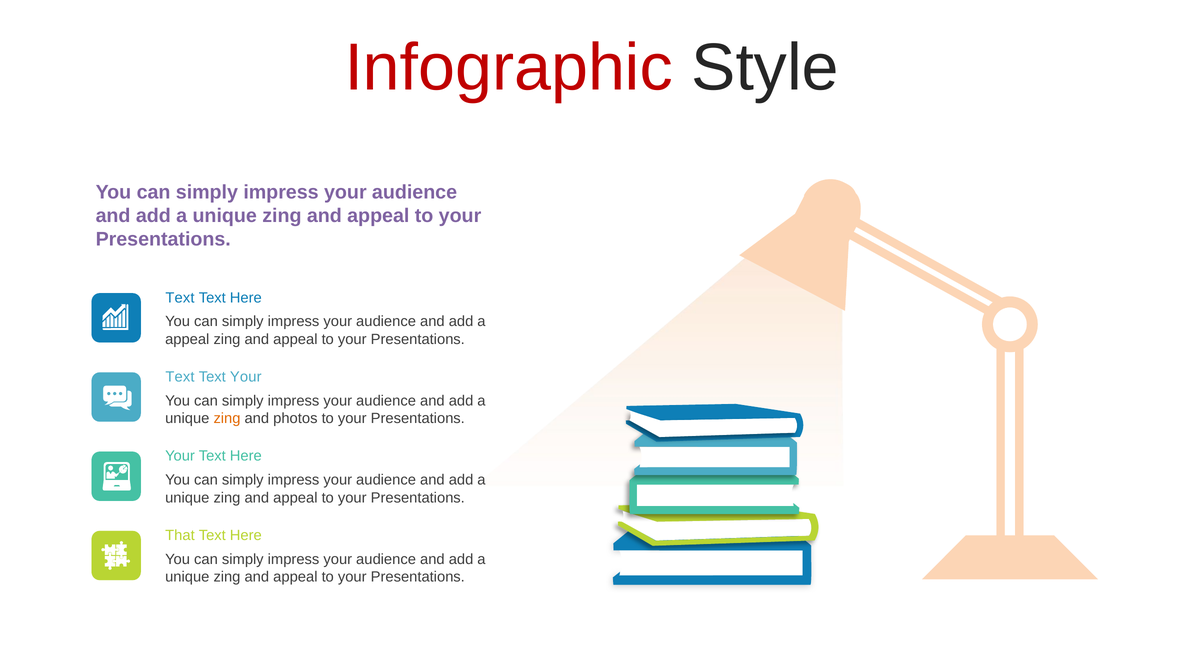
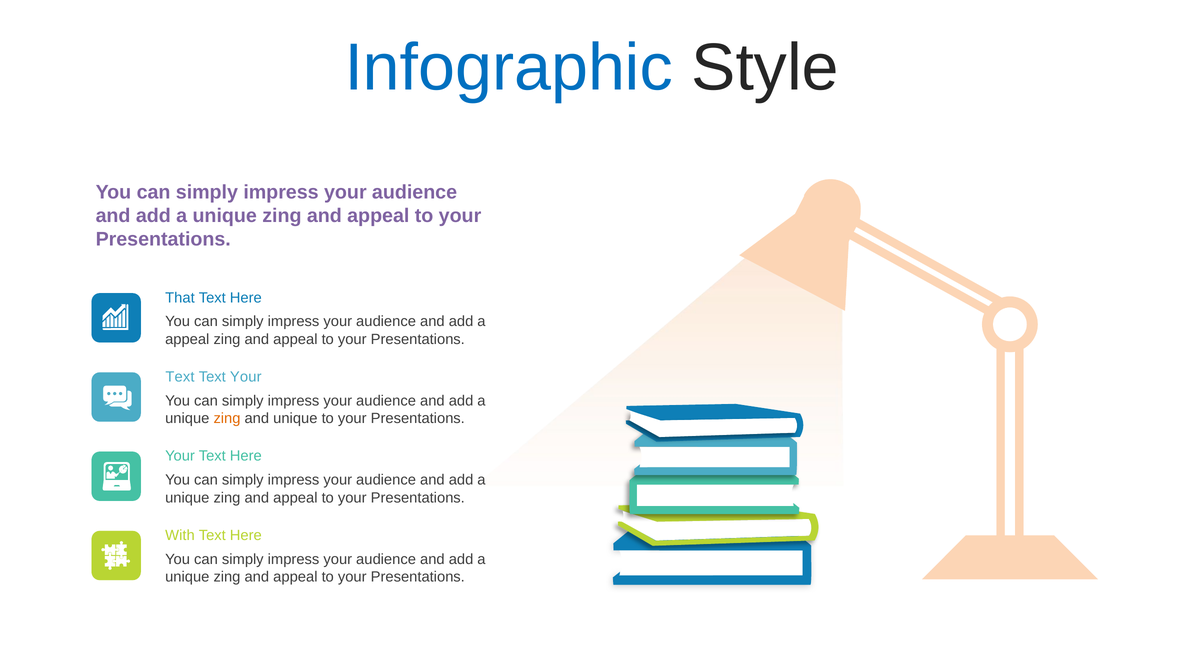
Infographic colour: red -> blue (509, 68)
Text: Text -> That (180, 297)
and photos: photos -> unique (295, 418)
That: That -> With (180, 535)
